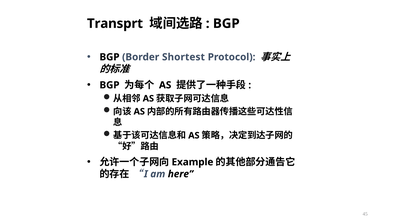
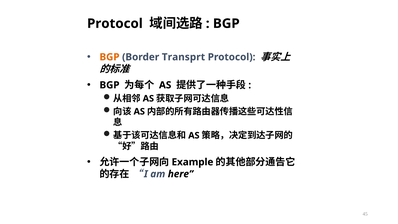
Transprt: Transprt -> Protocol (115, 24)
BGP colour: black -> orange (110, 57)
Shortest: Shortest -> Transprt (183, 57)
